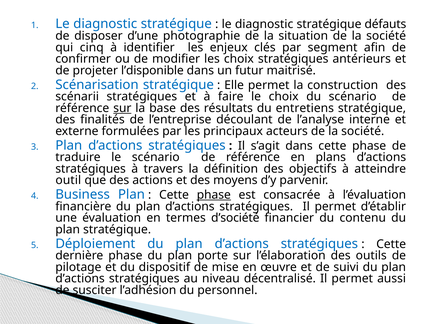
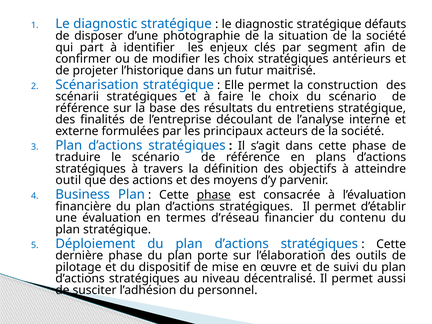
cinq: cinq -> part (92, 47)
l’disponible: l’disponible -> l’historique (152, 70)
sur underline: present -> none (122, 108)
d’société: d’société -> d’réseau (235, 218)
